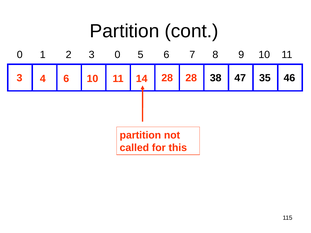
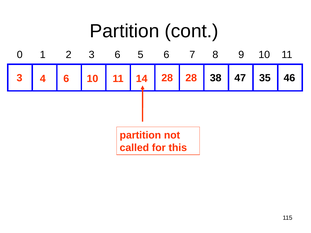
2 3 0: 0 -> 6 (118, 55)
